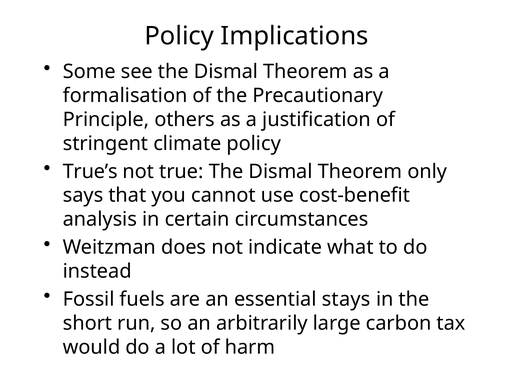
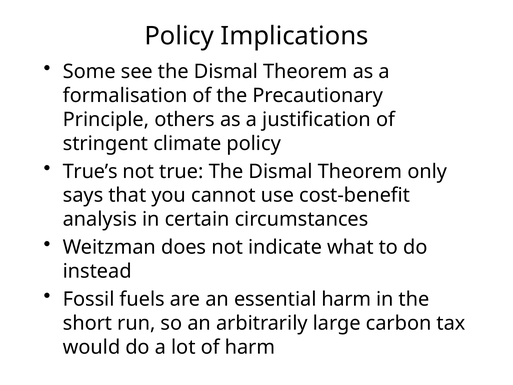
essential stays: stays -> harm (346, 299)
